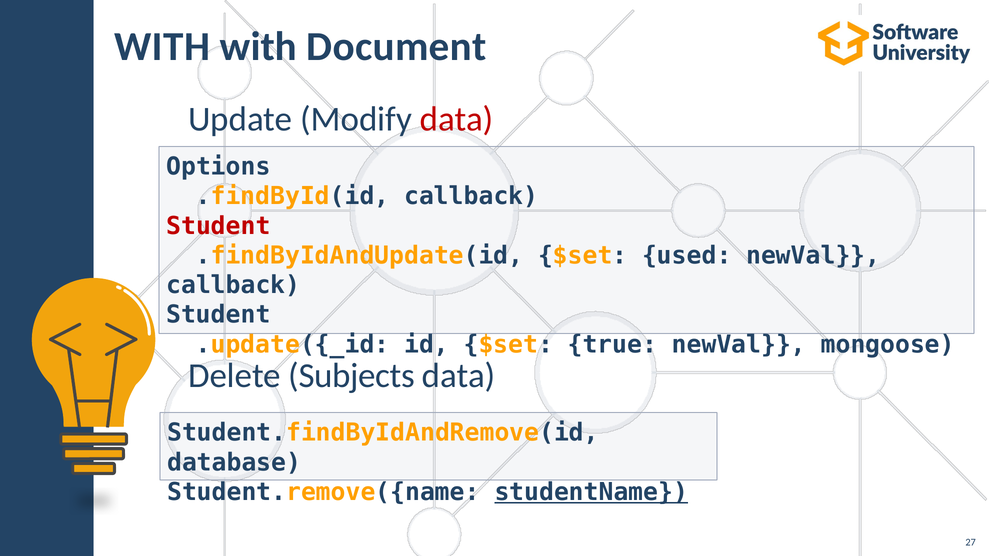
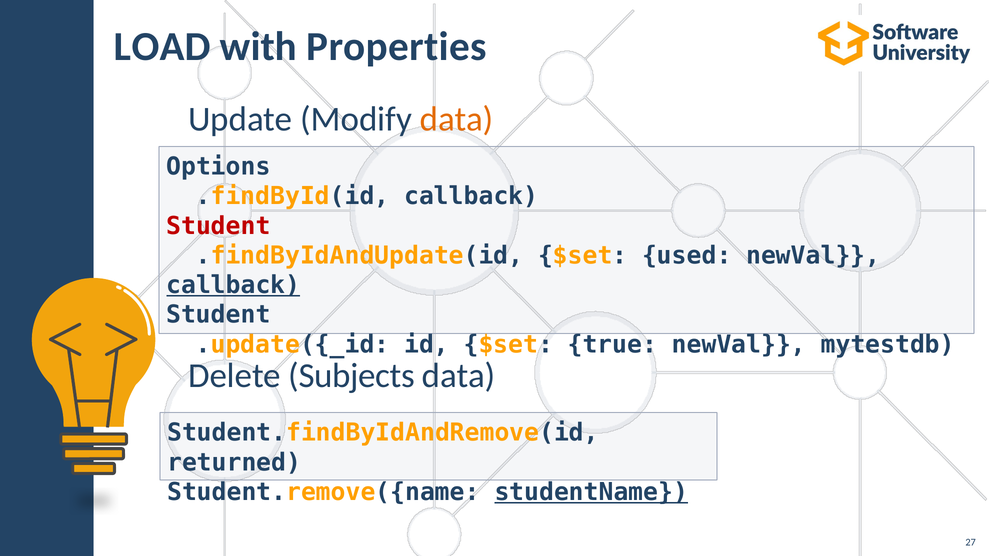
WITH: WITH -> LOAD (162, 47)
Document: Document -> Properties (397, 47)
data colour: red -> orange (457, 119)
callback underline: none -> present (233, 285)
mongoose: mongoose -> mytestdb (888, 345)
database: database -> returned (234, 463)
